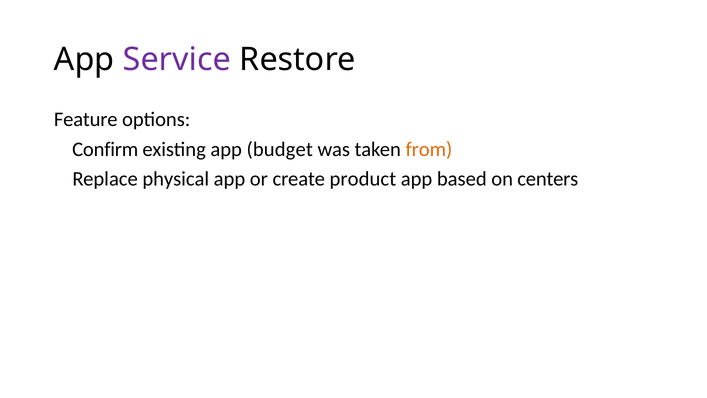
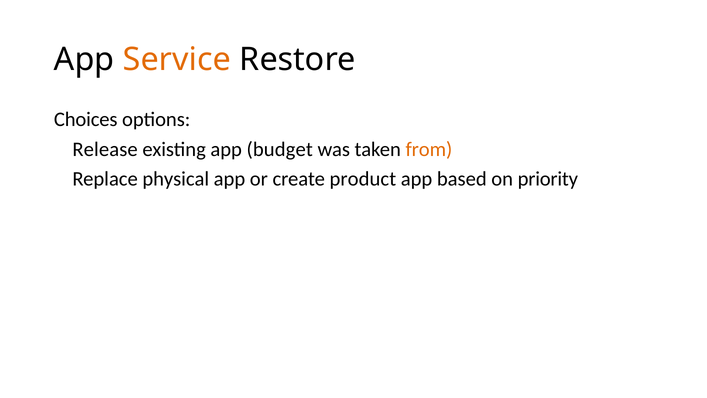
Service colour: purple -> orange (177, 59)
Feature: Feature -> Choices (86, 120)
Confirm: Confirm -> Release (105, 149)
centers: centers -> priority (548, 179)
